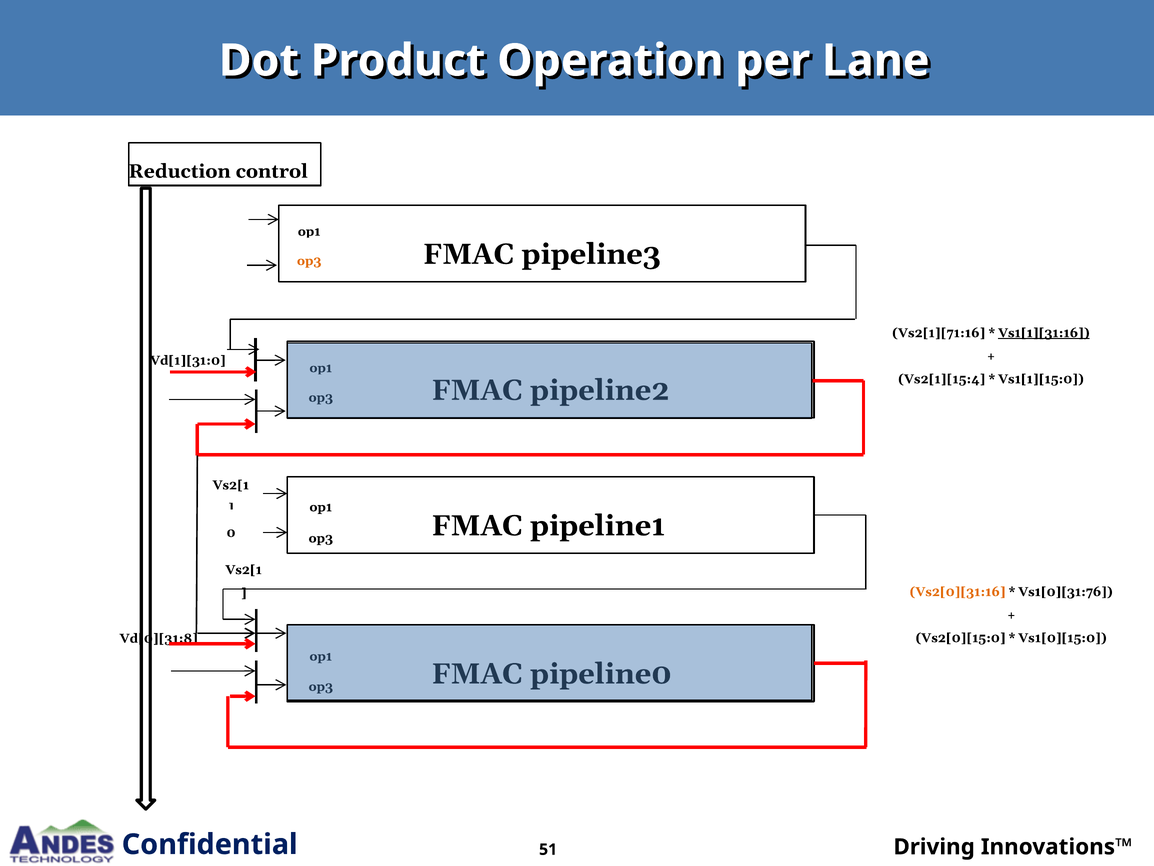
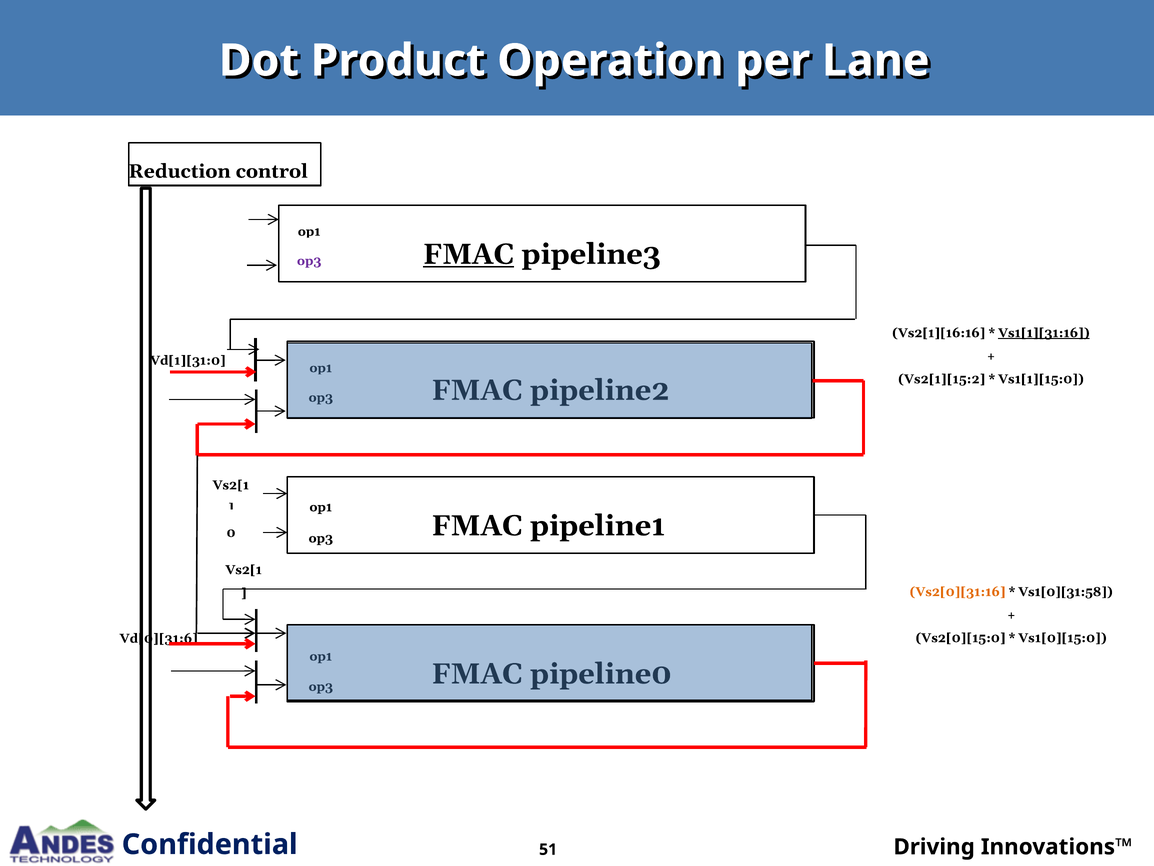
FMAC underline: none -> present (469, 254)
op3 colour: orange -> purple (309, 261)
Vs2[1][71:16: Vs2[1][71:16 -> Vs2[1][16:16 (939, 333)
Vs2[1][15:4: Vs2[1][15:4 -> Vs2[1][15:2 (942, 379)
Vs1[0][31:76: Vs1[0][31:76 -> Vs1[0][31:58 (1066, 591)
Vd[0][31:8: Vd[0][31:8 -> Vd[0][31:6 (159, 638)
